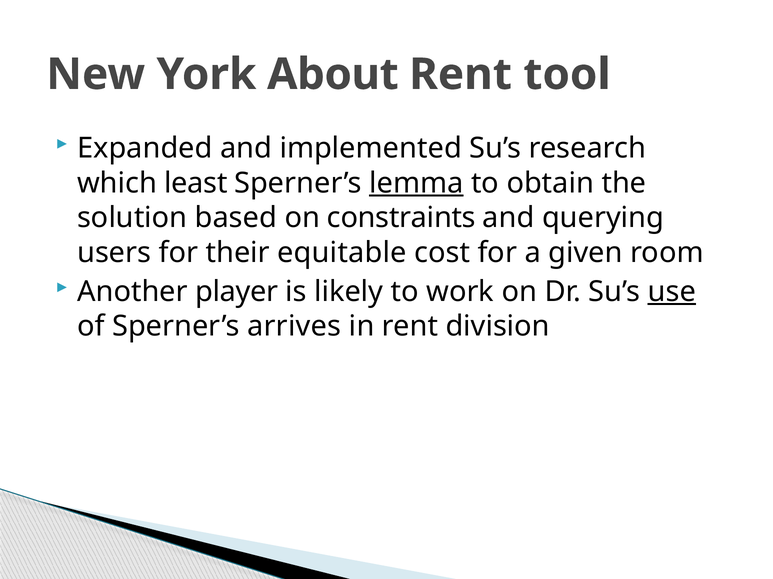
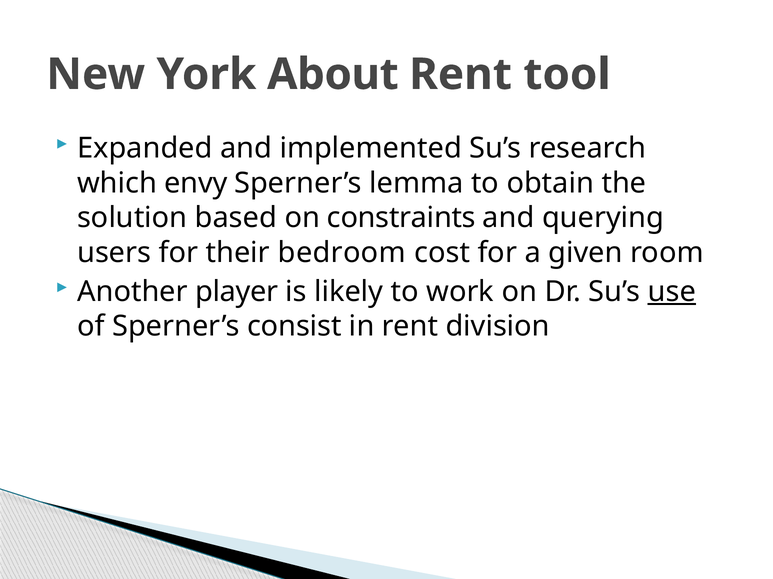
least: least -> envy (196, 183)
lemma underline: present -> none (416, 183)
equitable: equitable -> bedroom (342, 253)
arrives: arrives -> consist (294, 327)
